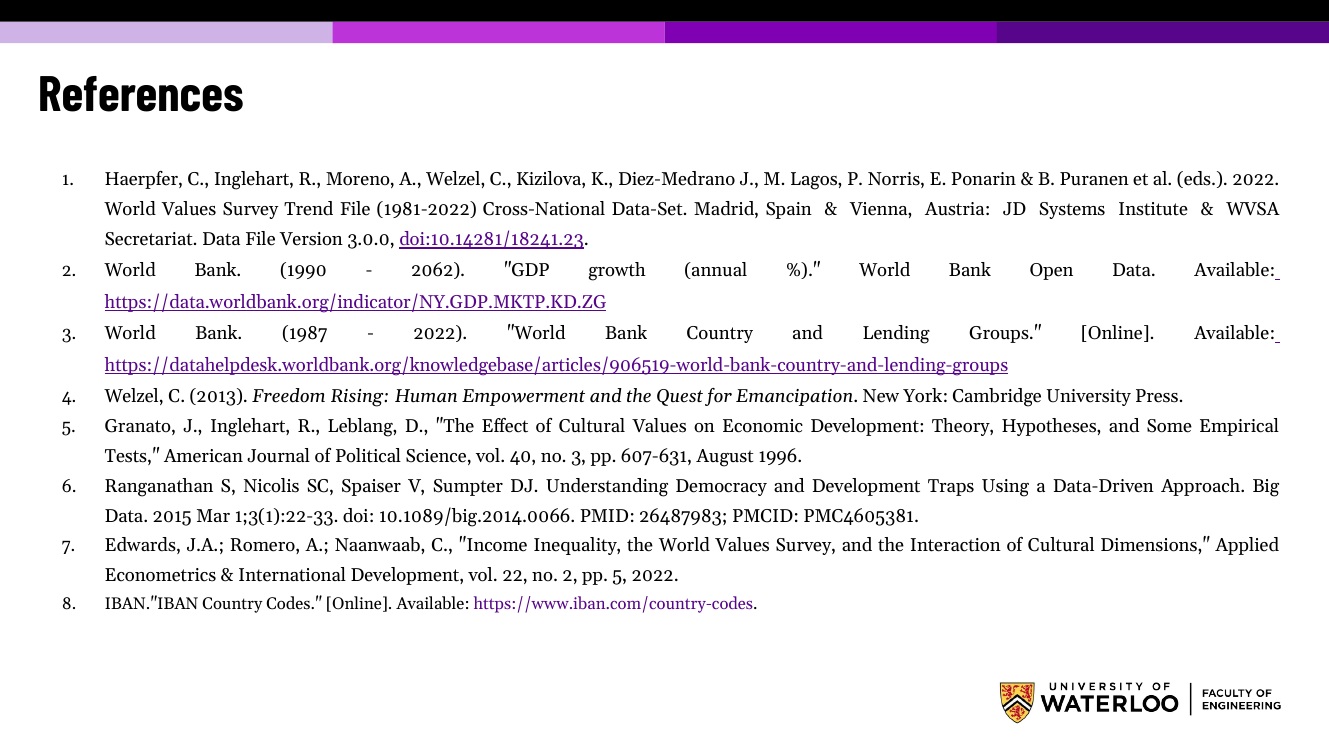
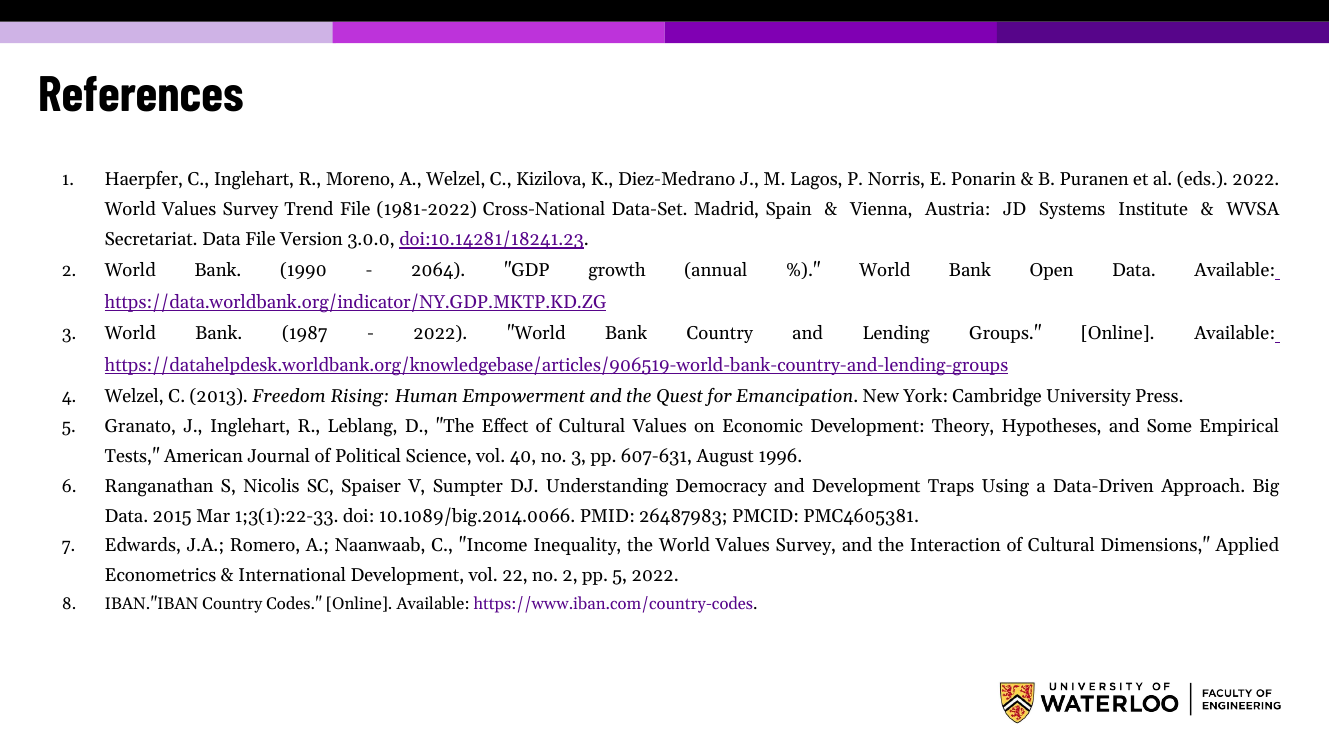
2062: 2062 -> 2064 (438, 271)
